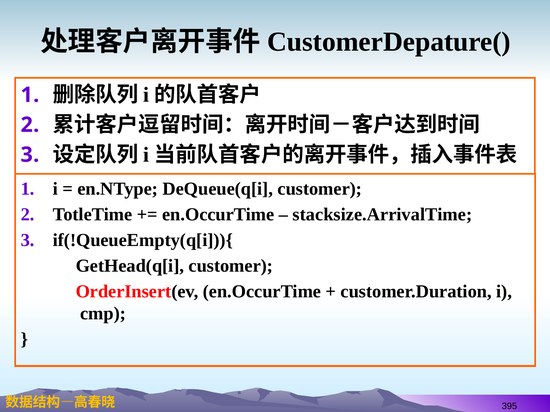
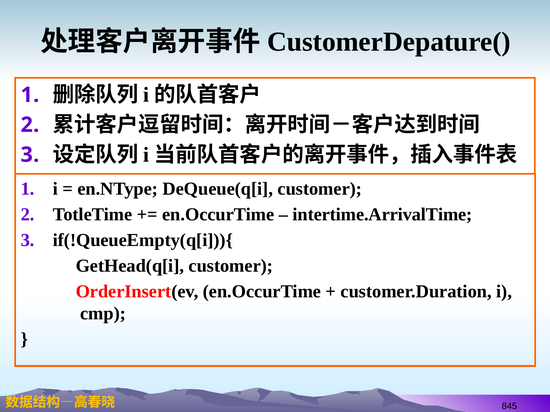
stacksize.ArrivalTime: stacksize.ArrivalTime -> intertime.ArrivalTime (383, 215)
395: 395 -> 845 (509, 406)
